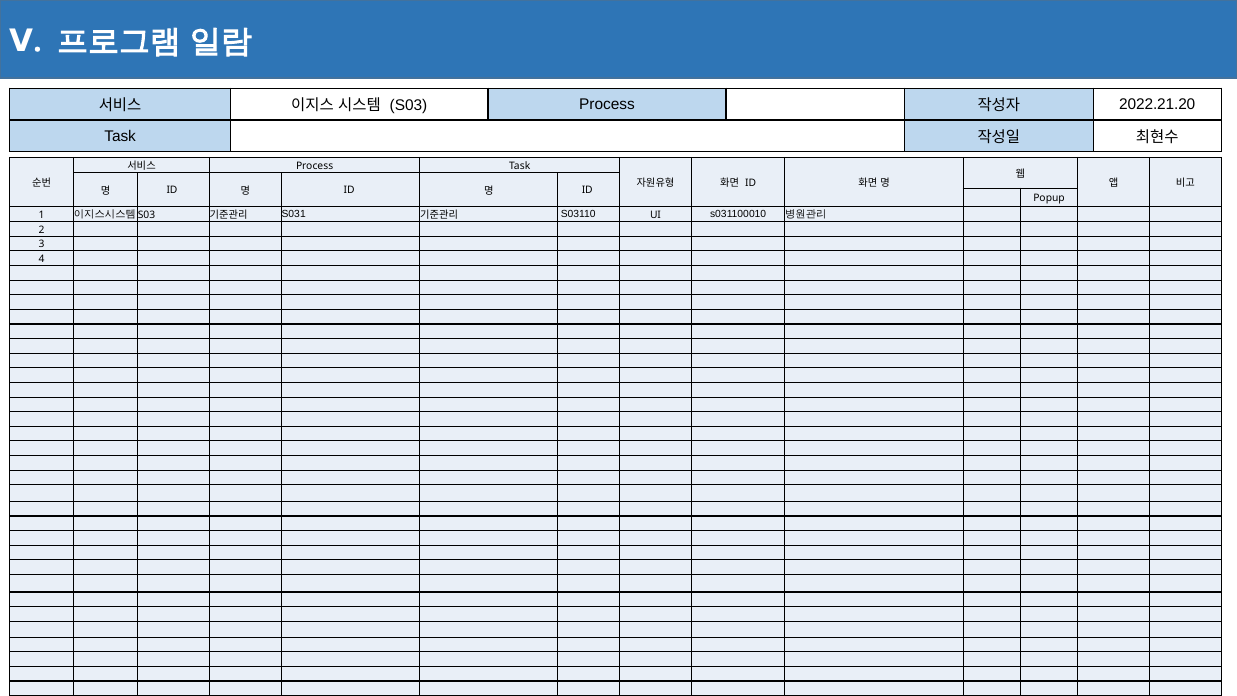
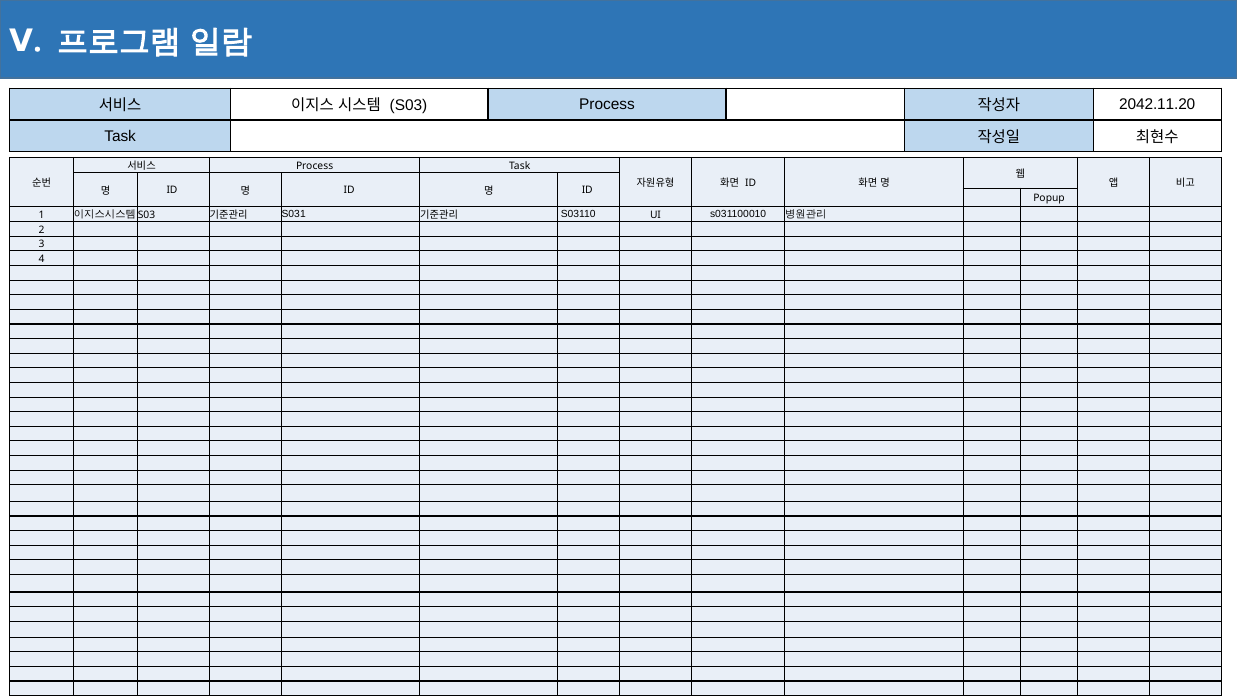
2022.21.20: 2022.21.20 -> 2042.11.20 (1157, 104)
